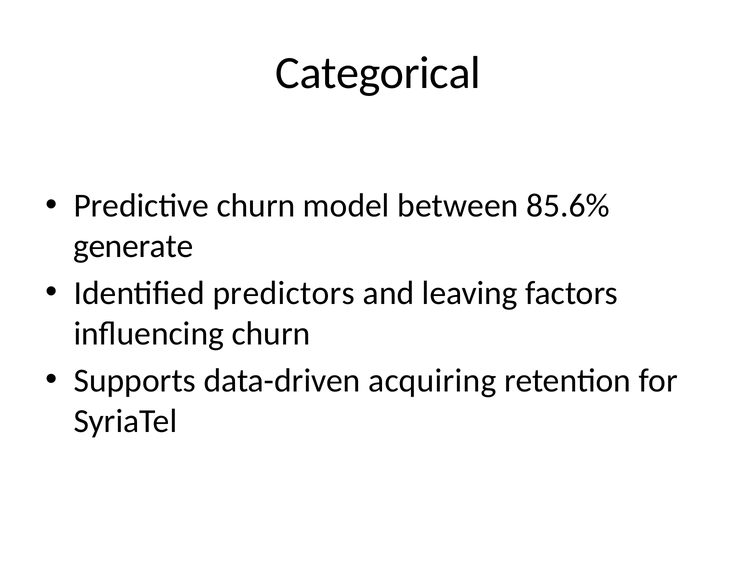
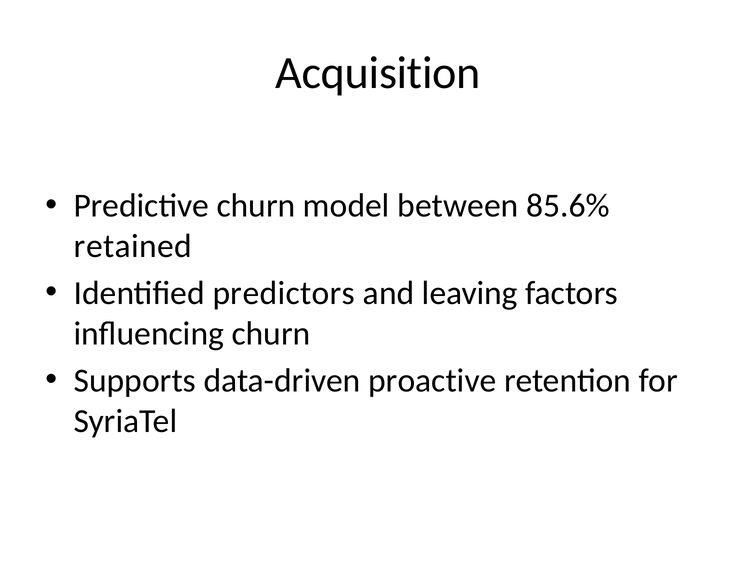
Categorical: Categorical -> Acquisition (378, 73)
generate: generate -> retained (133, 246)
acquiring: acquiring -> proactive (432, 381)
